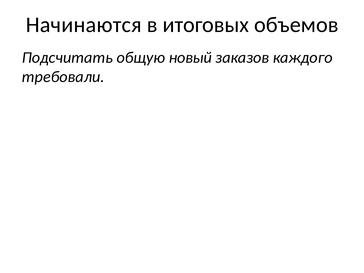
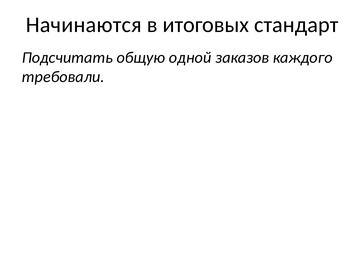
объемов: объемов -> стандарт (296, 25)
новый: новый -> одной (190, 57)
